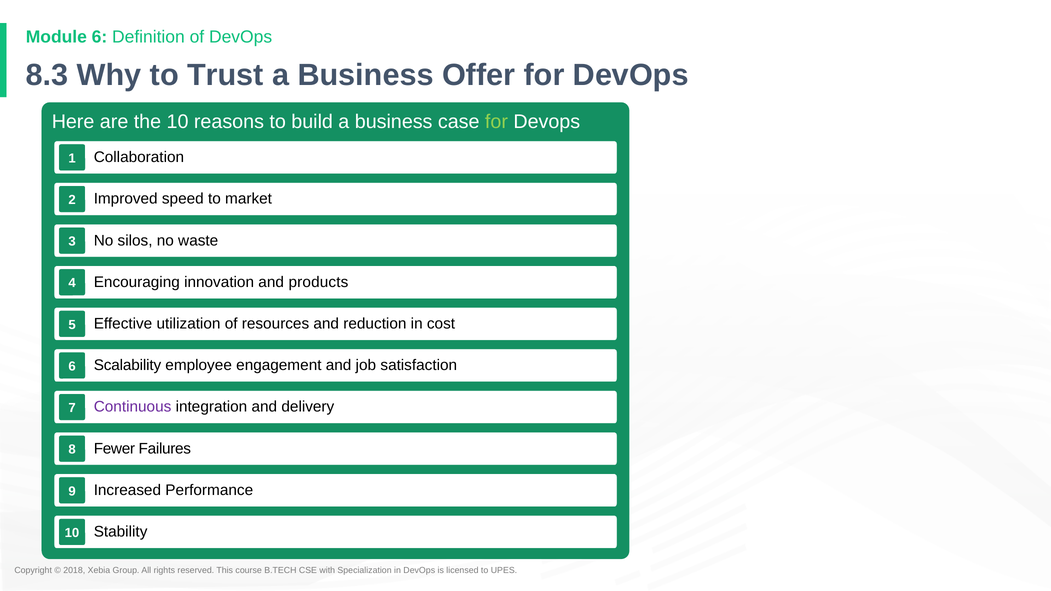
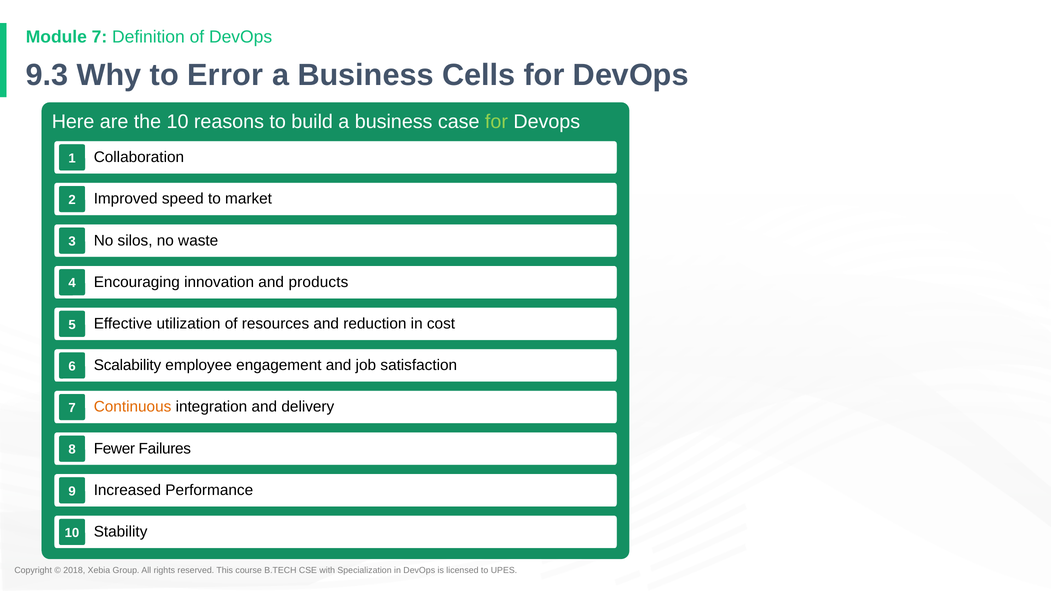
Module 6: 6 -> 7 (99, 37)
8.3: 8.3 -> 9.3 (47, 75)
Trust: Trust -> Error (225, 75)
Offer: Offer -> Cells (479, 75)
Continuous colour: purple -> orange (133, 407)
